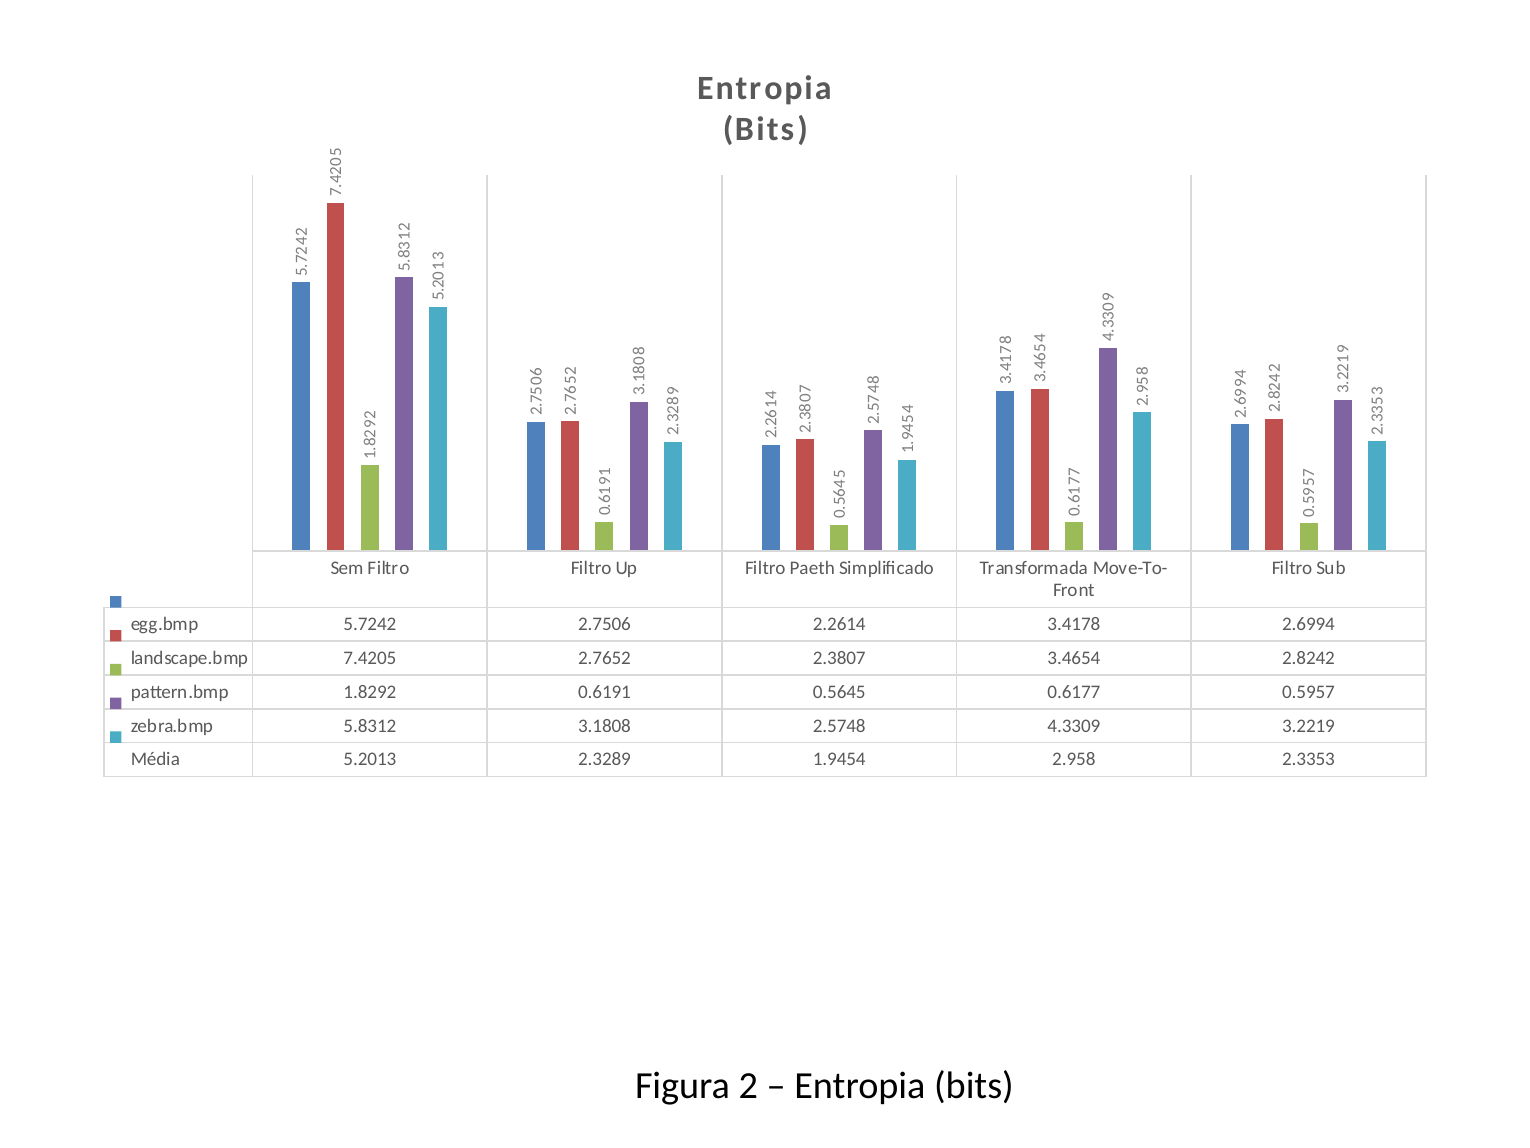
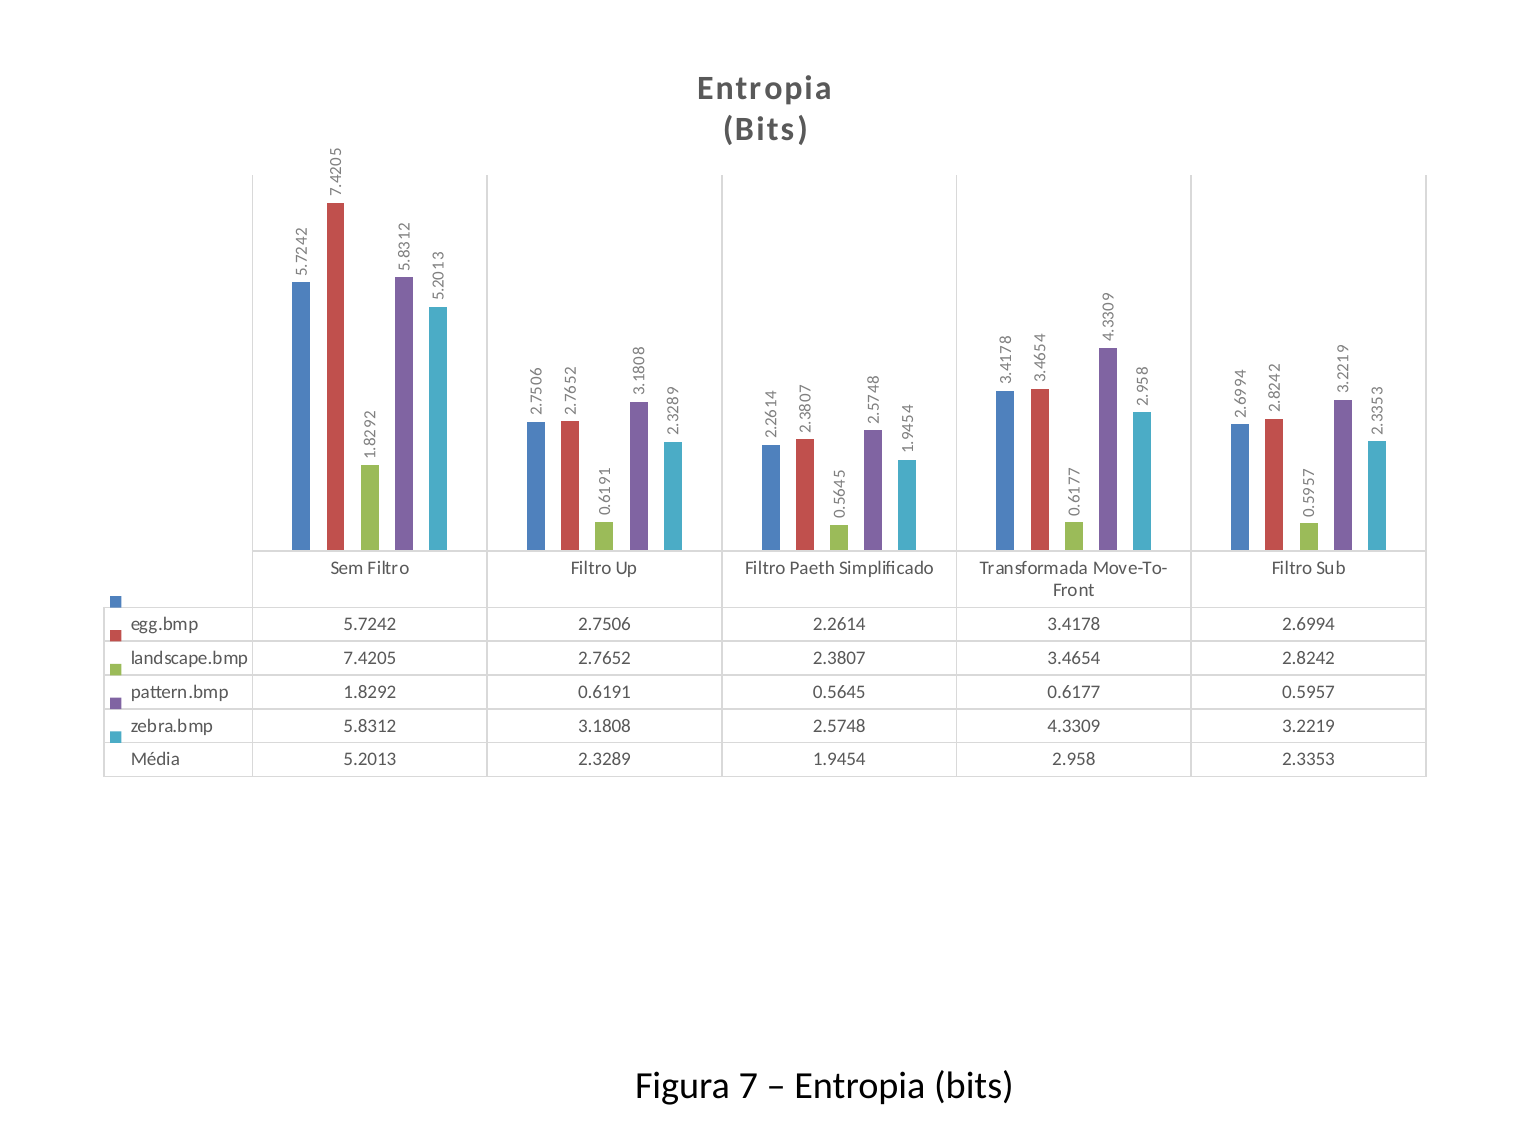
Figura 2: 2 -> 7 (748, 1085)
